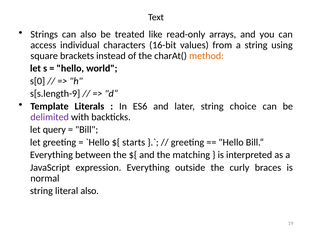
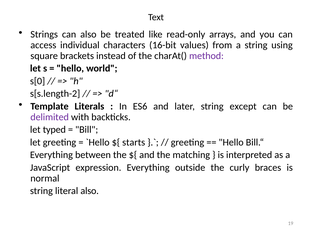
method colour: orange -> purple (206, 56)
s[s.length-9: s[s.length-9 -> s[s.length-2 (55, 94)
choice: choice -> except (243, 106)
query: query -> typed (54, 130)
